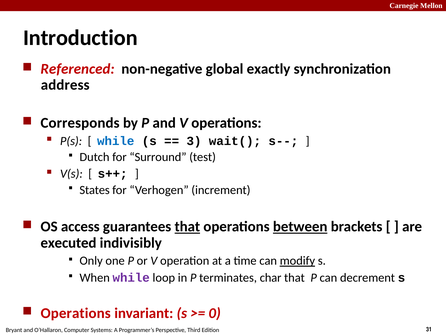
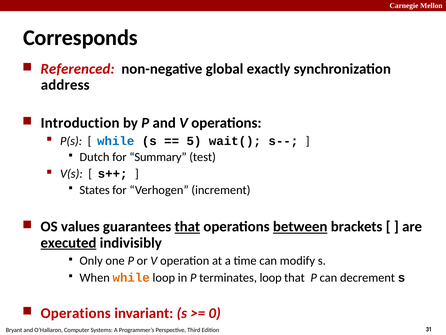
Introduction: Introduction -> Corresponds (80, 38)
Corresponds: Corresponds -> Introduction (80, 123)
3: 3 -> 5 (194, 141)
Surround: Surround -> Summary (158, 157)
access: access -> values (80, 226)
executed underline: none -> present (68, 242)
modify underline: present -> none (297, 260)
while colour: purple -> orange (131, 277)
terminates char: char -> loop (271, 277)
